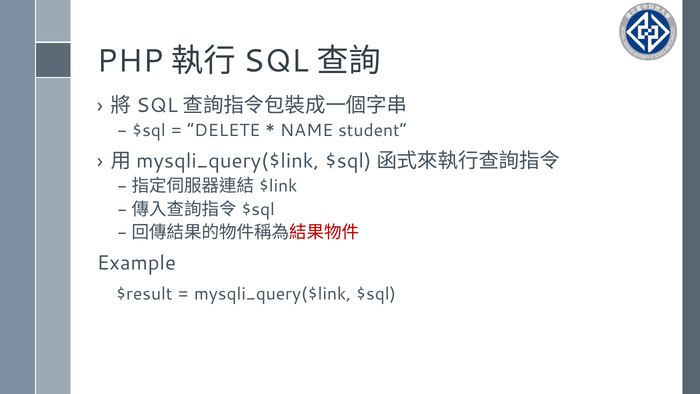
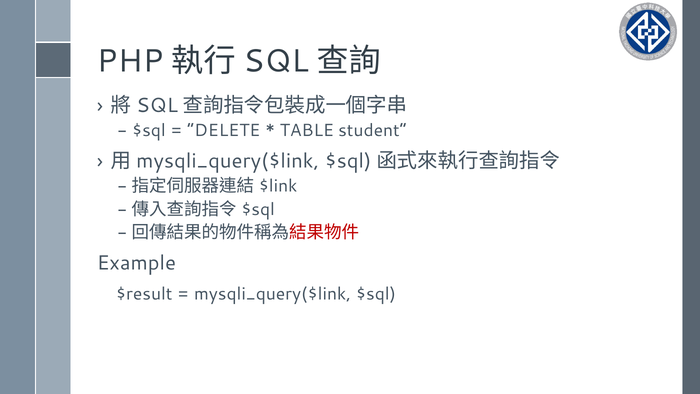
NAME: NAME -> TABLE (307, 130)
